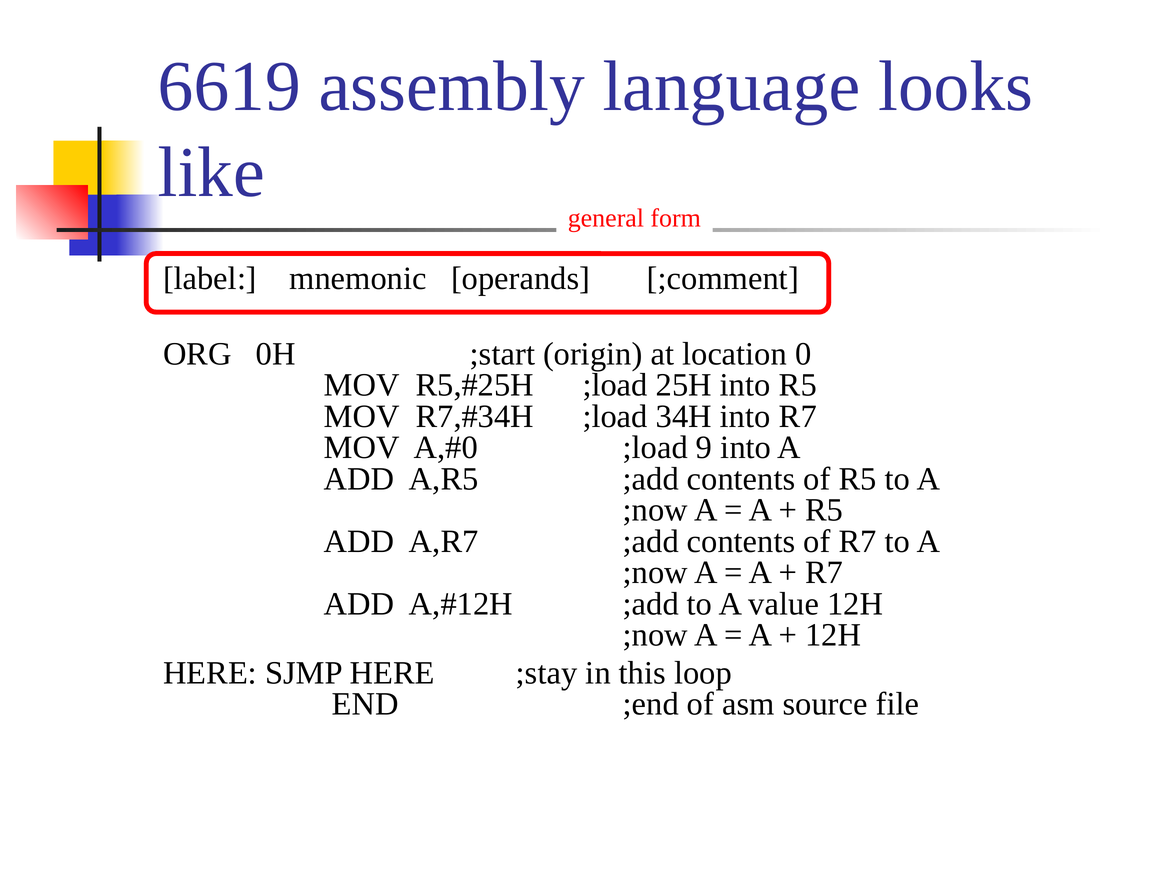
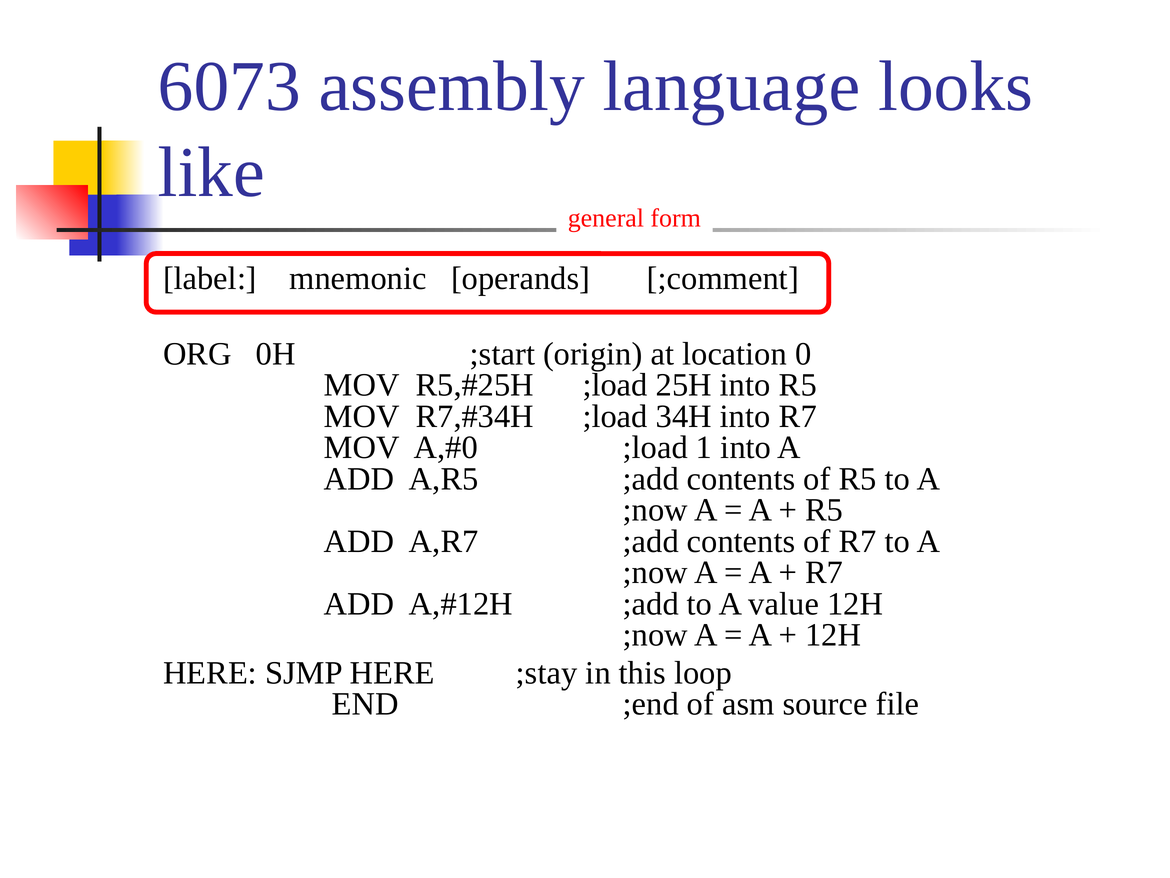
6619: 6619 -> 6073 (229, 87)
9: 9 -> 1 (704, 447)
